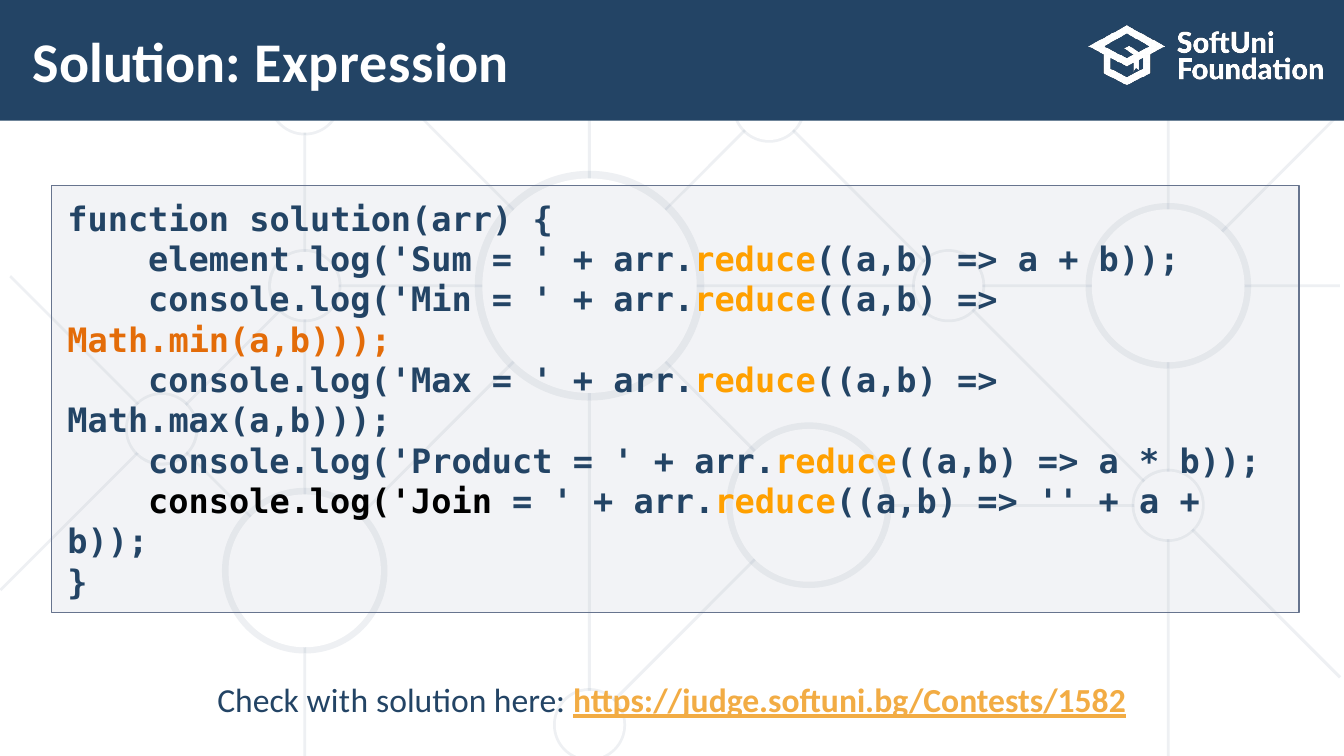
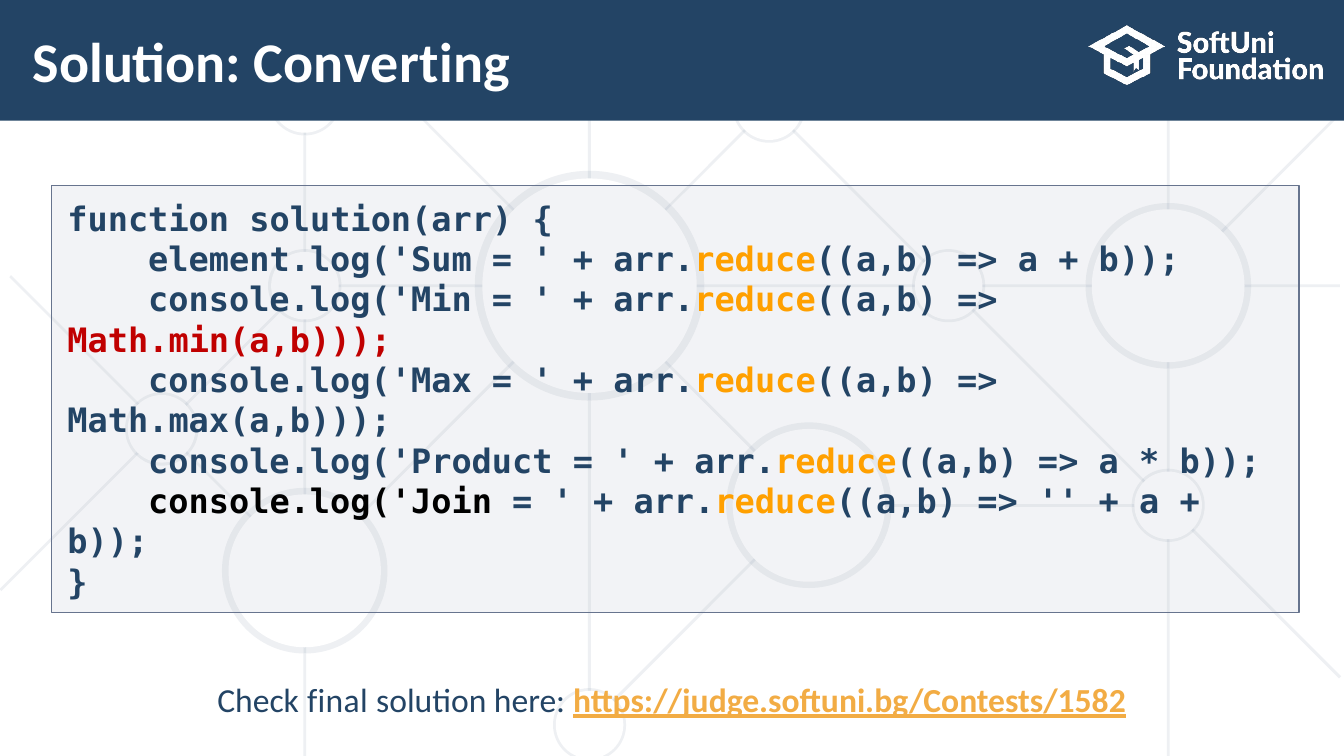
Expression: Expression -> Converting (382, 64)
Math.min(a,b colour: orange -> red (229, 341)
with: with -> final (337, 702)
